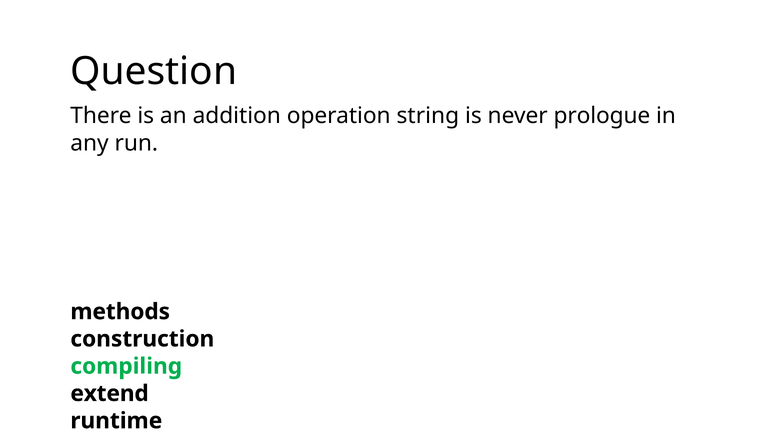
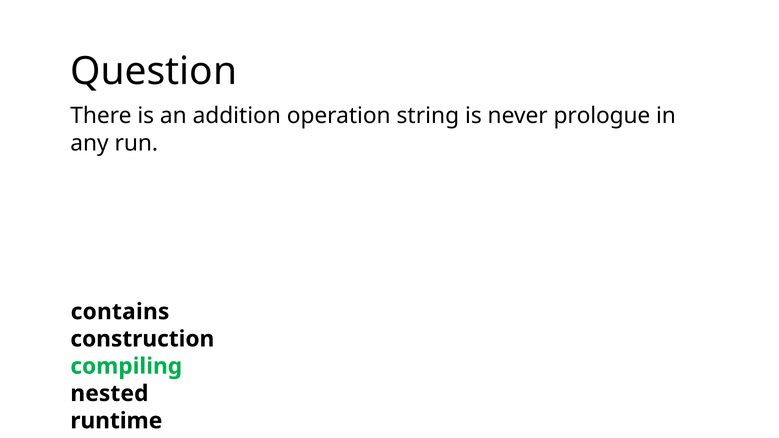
methods: methods -> contains (120, 312)
extend: extend -> nested (109, 394)
